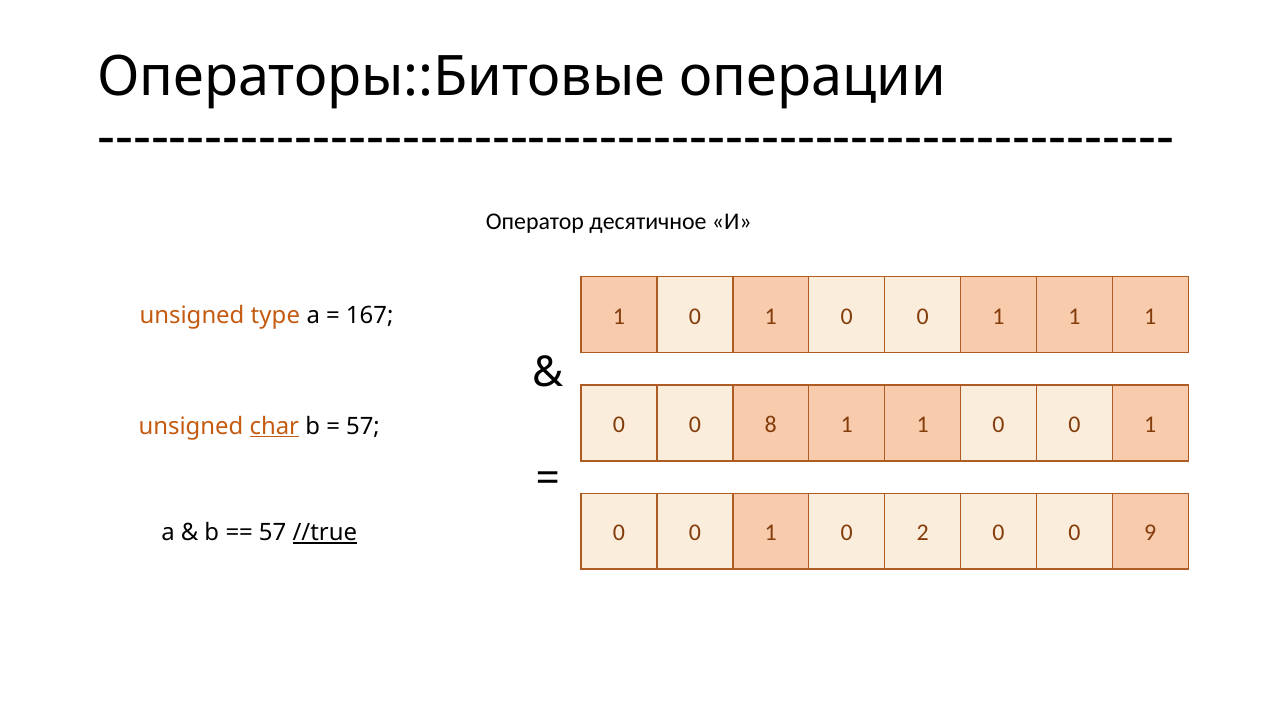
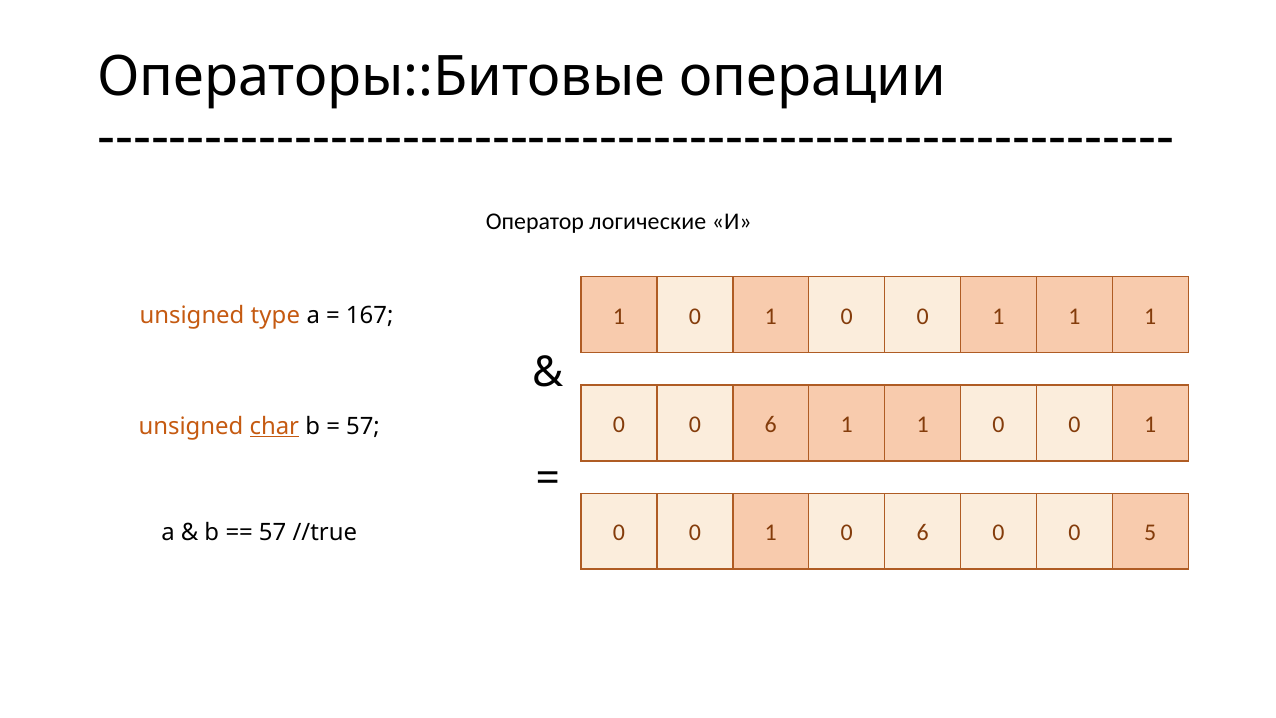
десятичное: десятичное -> логические (648, 222)
0 0 8: 8 -> 6 (771, 424)
1 0 2: 2 -> 6 (923, 533)
9: 9 -> 5 (1150, 533)
//true underline: present -> none (325, 532)
